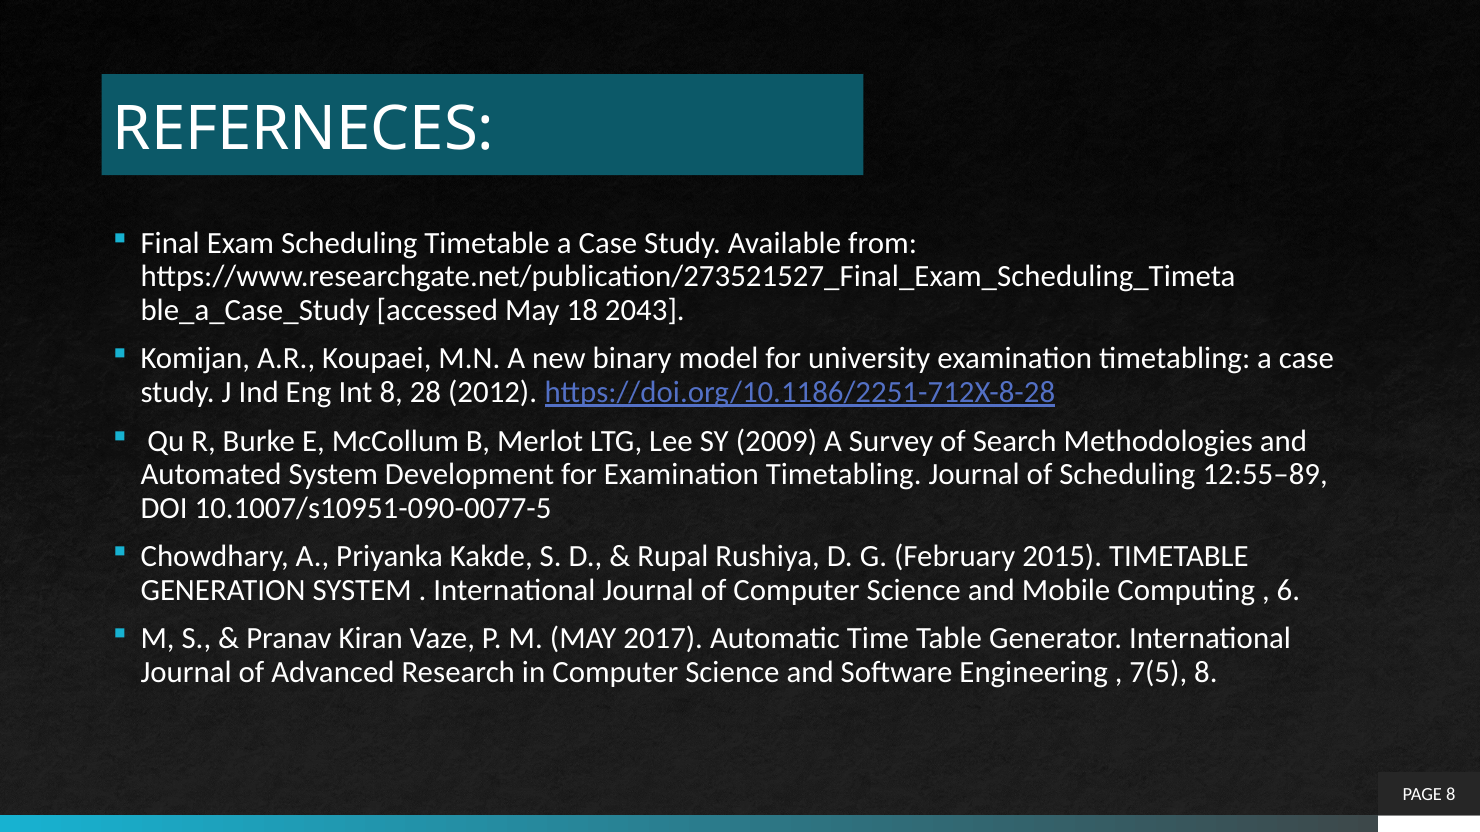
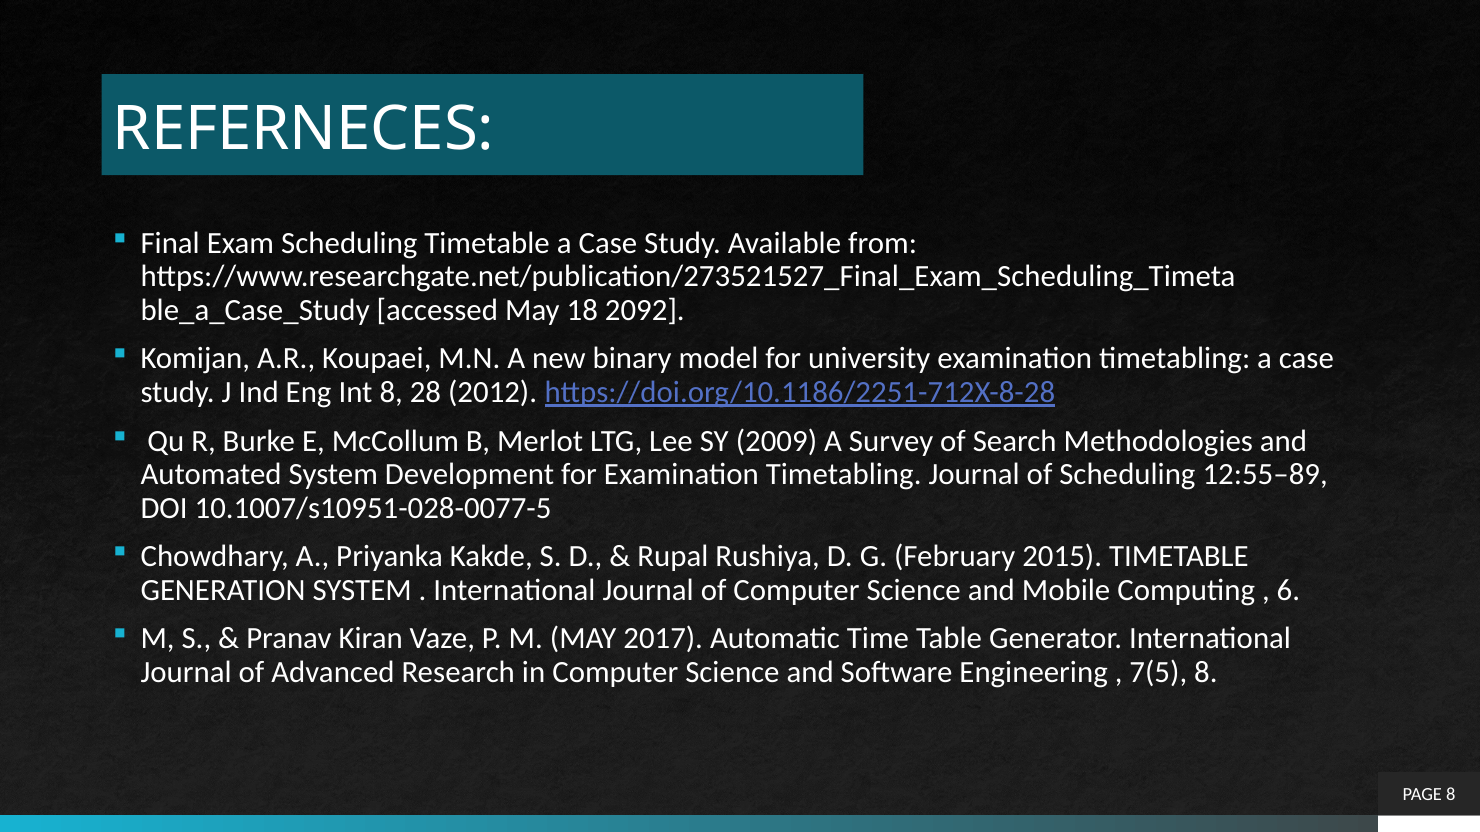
2043: 2043 -> 2092 (645, 310)
10.1007/s10951-090-0077-5: 10.1007/s10951-090-0077-5 -> 10.1007/s10951-028-0077-5 (373, 508)
